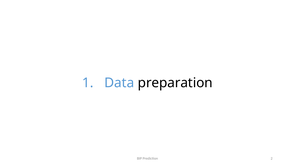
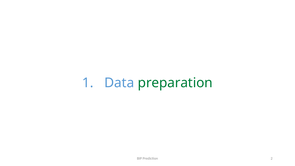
preparation colour: black -> green (175, 83)
